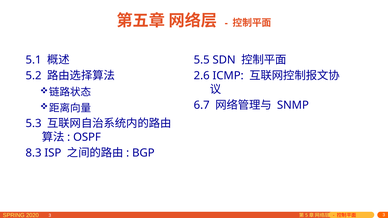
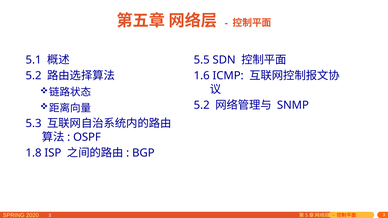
2.6: 2.6 -> 1.6 (202, 76)
6.7: 6.7 -> 5.2 (202, 105)
8.3: 8.3 -> 1.8 (34, 153)
